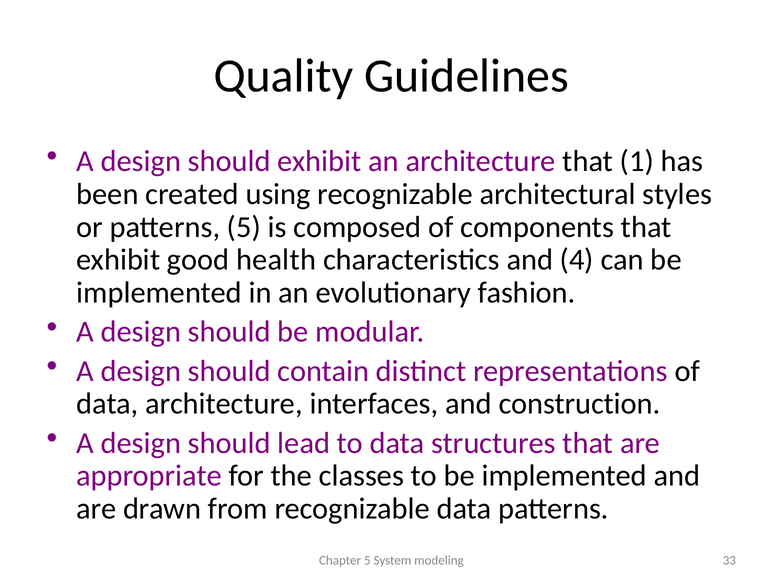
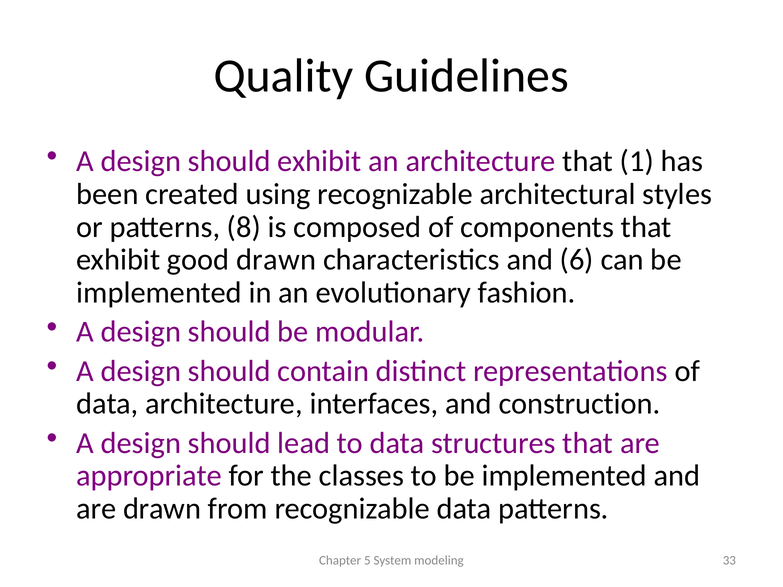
patterns 5: 5 -> 8 (244, 227)
good health: health -> drawn (276, 260)
4: 4 -> 6 (577, 260)
